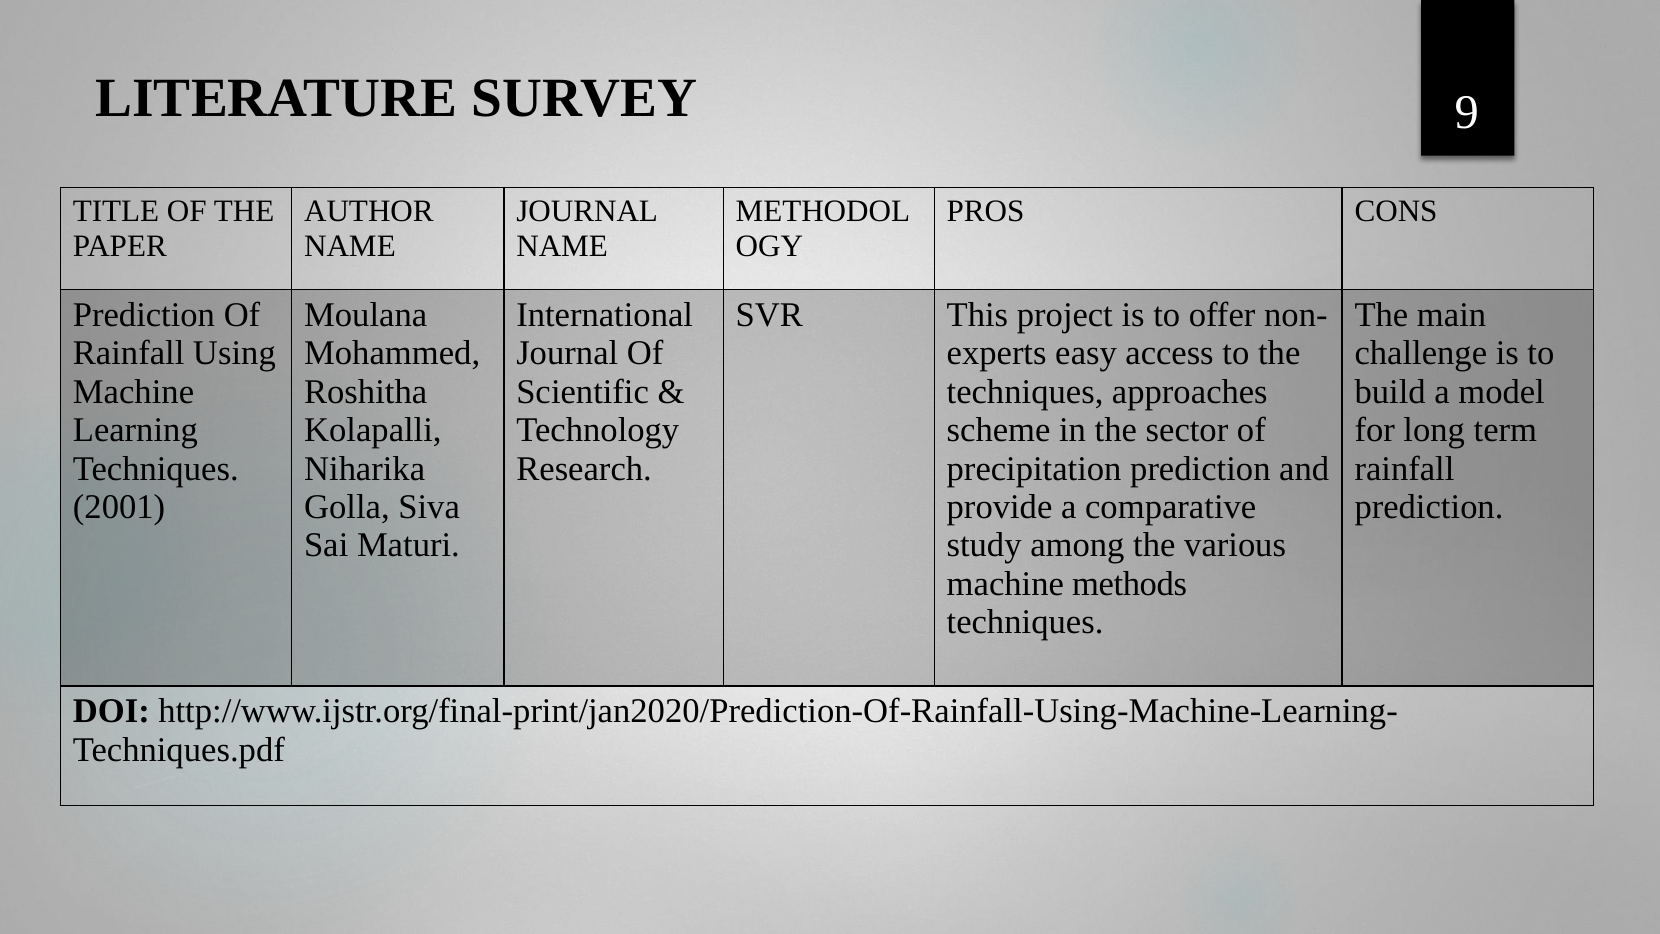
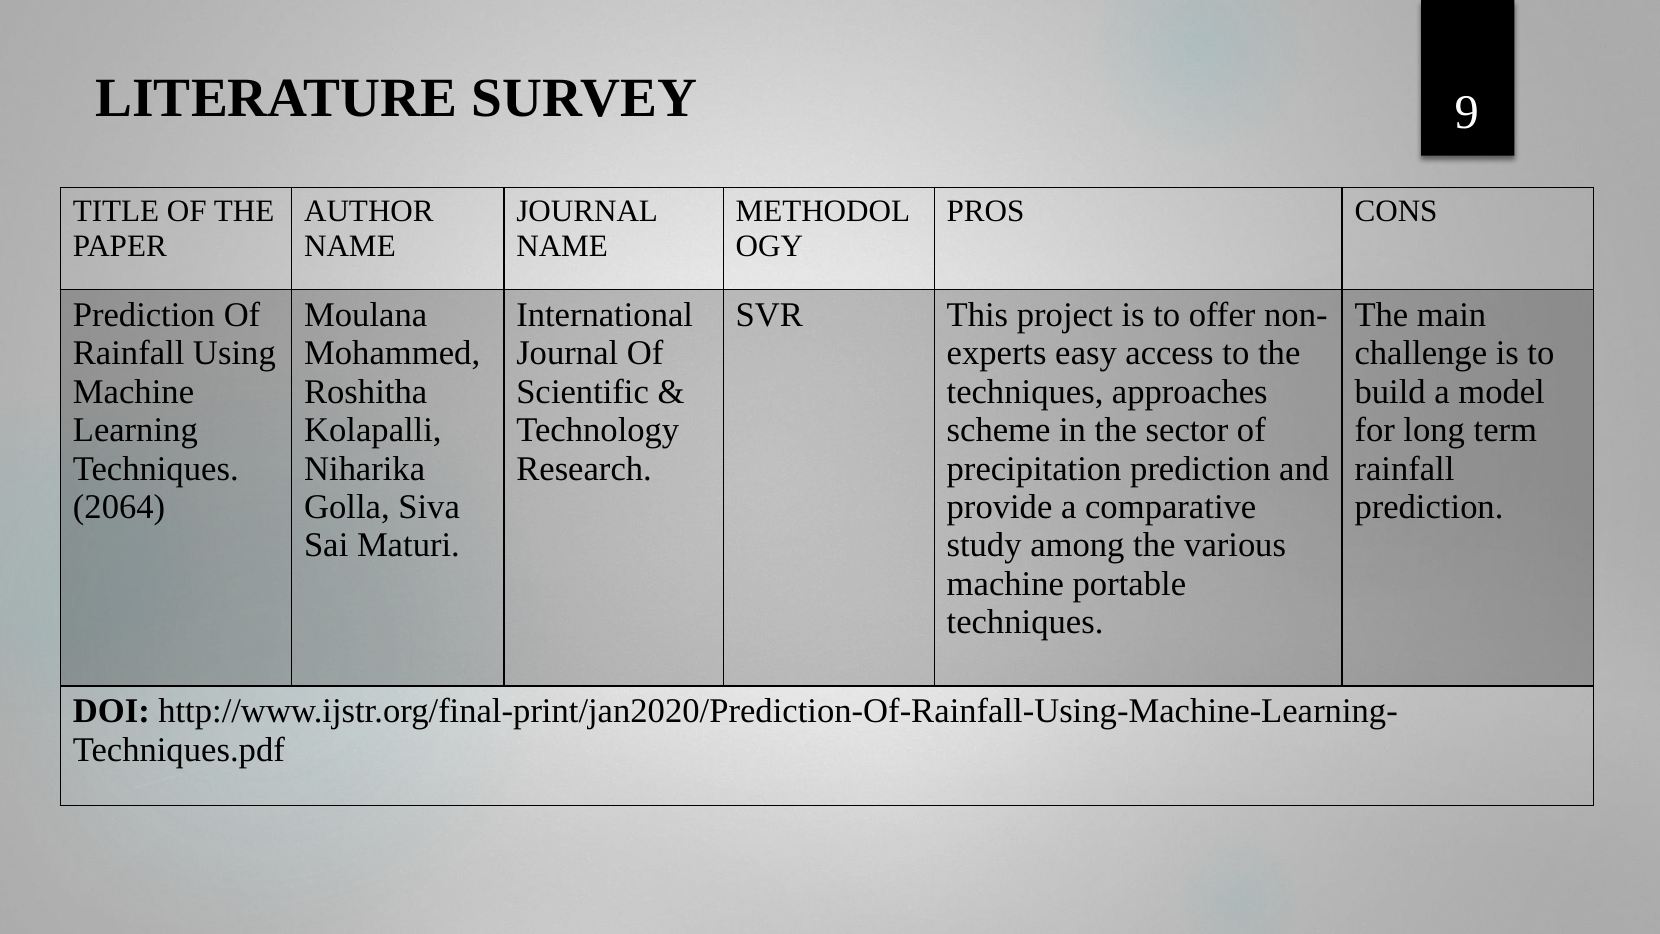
2001: 2001 -> 2064 (119, 507)
methods: methods -> portable (1129, 584)
